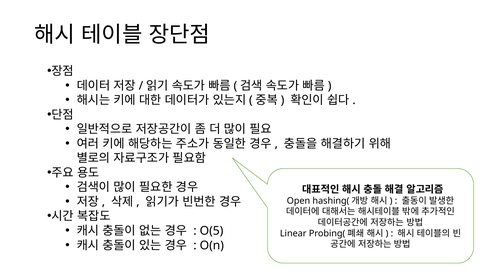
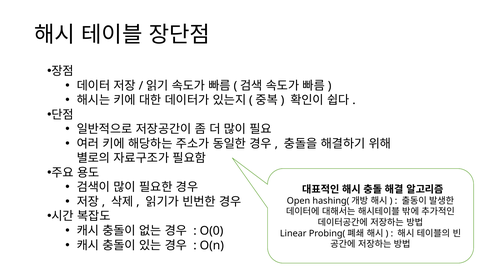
O(5: O(5 -> O(0 (212, 231)
